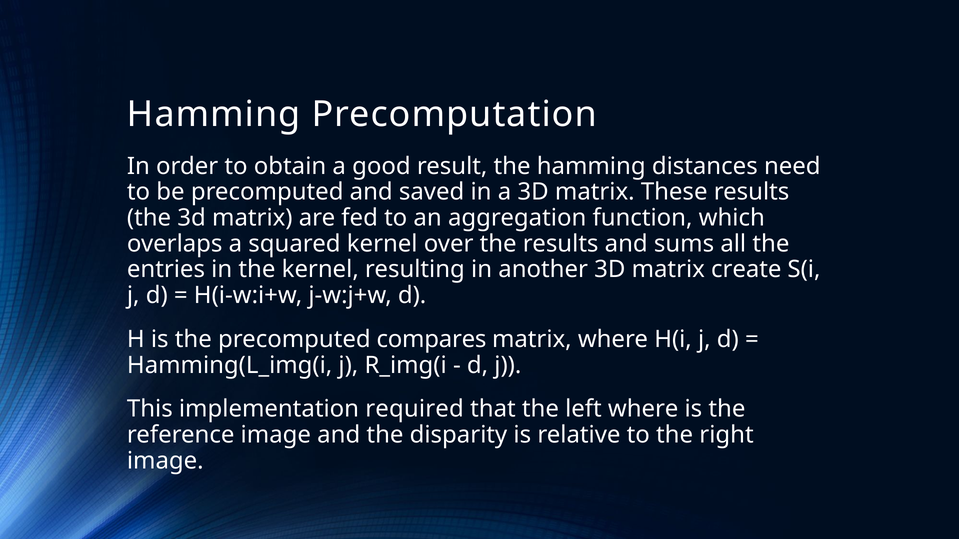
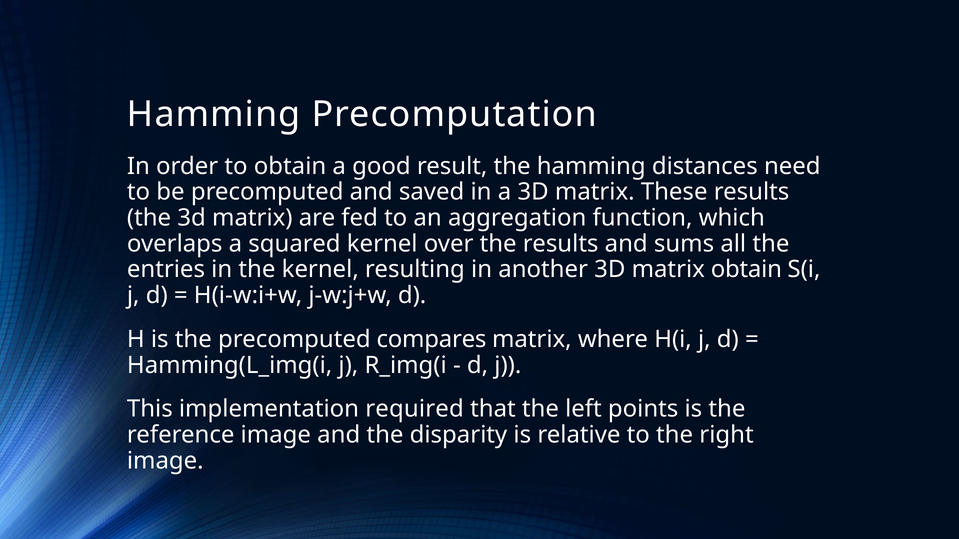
matrix create: create -> obtain (746, 270)
left where: where -> points (643, 409)
